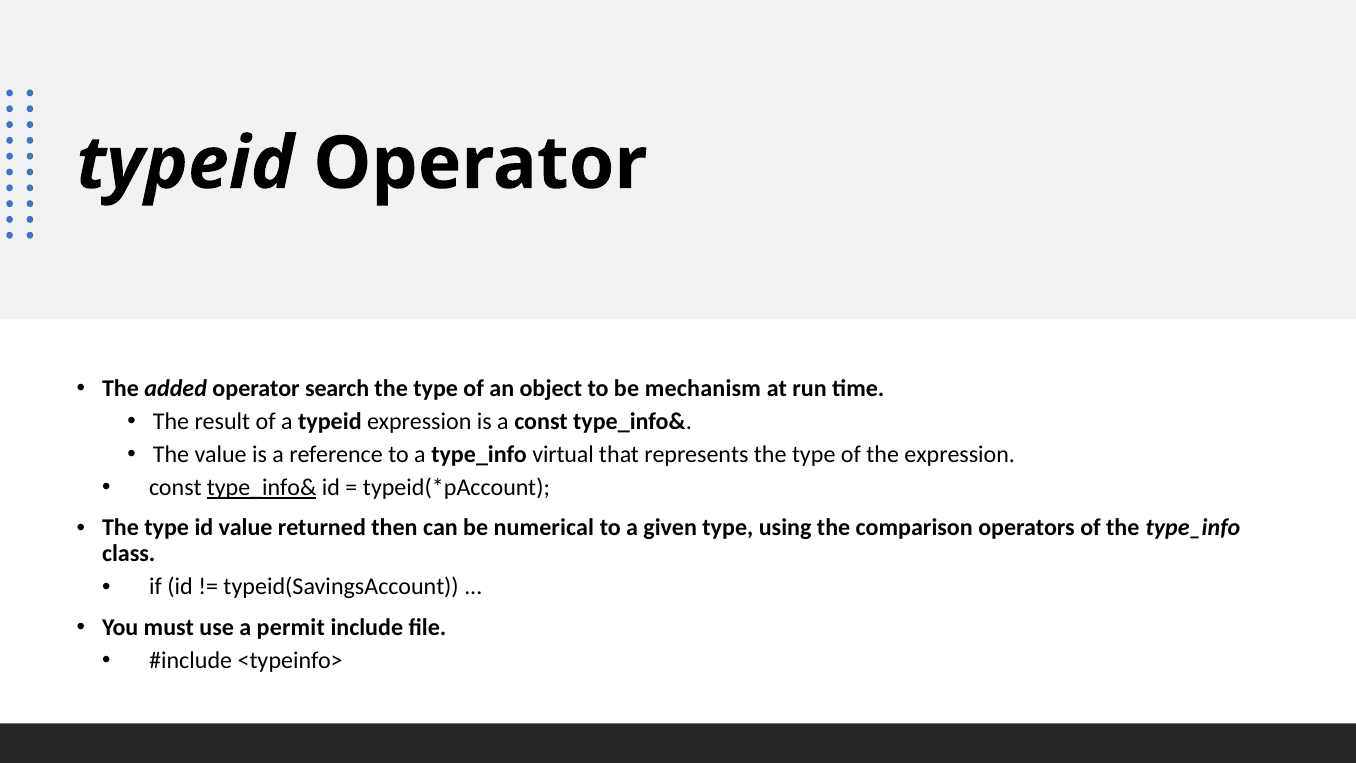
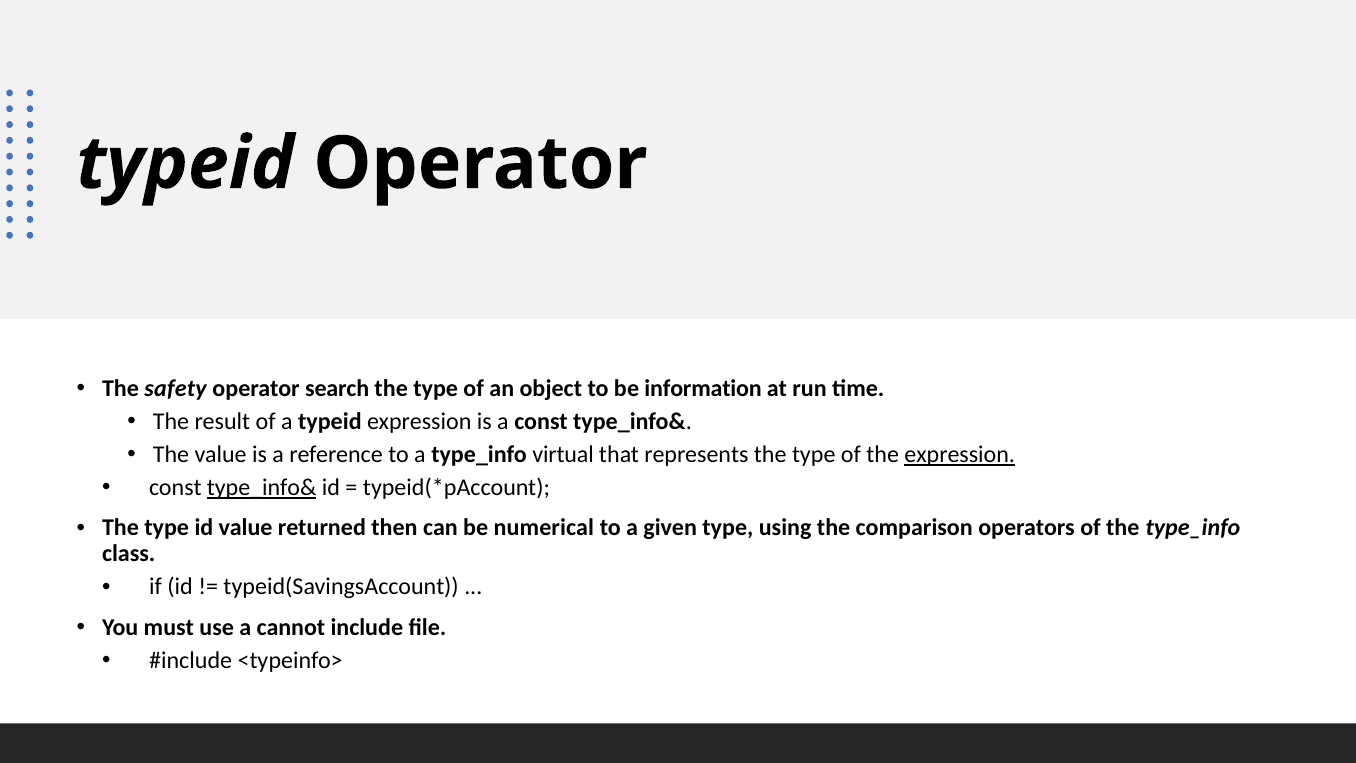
added: added -> safety (176, 389)
mechanism: mechanism -> information (703, 389)
expression underline: none -> present (960, 455)
permit: permit -> cannot (291, 627)
